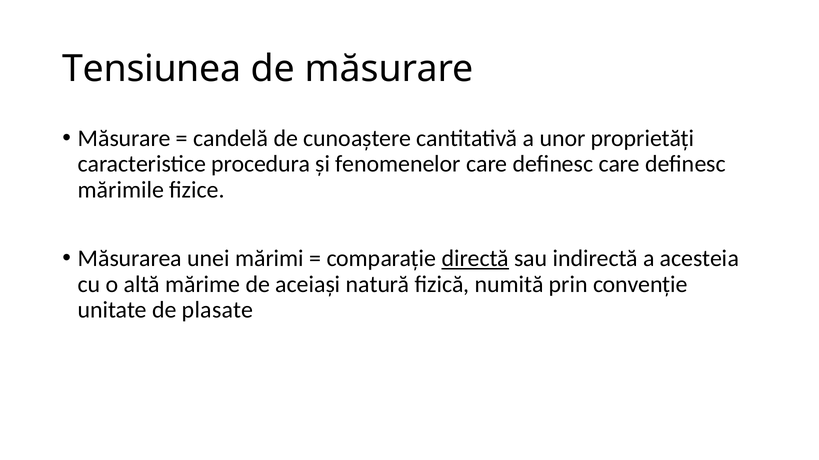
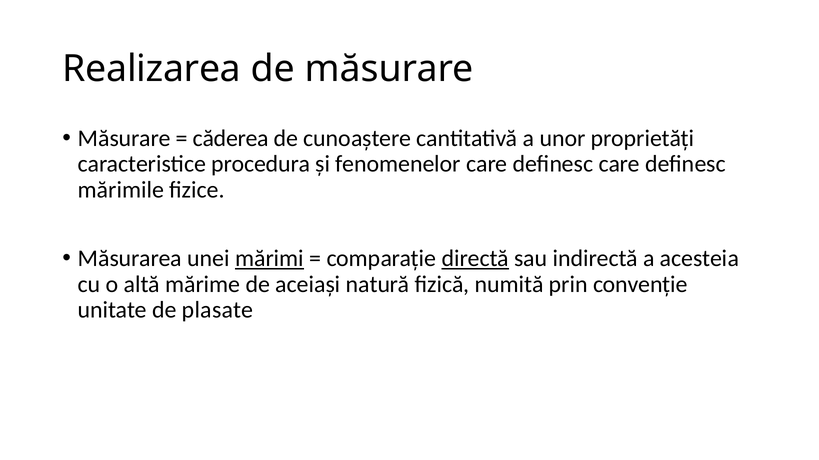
Tensiunea: Tensiunea -> Realizarea (152, 69)
candelă: candelă -> căderea (231, 138)
mărimi underline: none -> present (269, 259)
